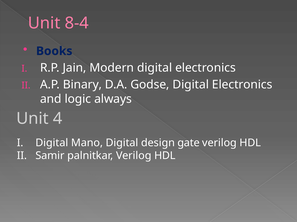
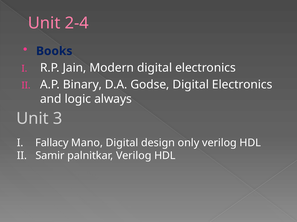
8-4: 8-4 -> 2-4 (77, 23)
4: 4 -> 3 (58, 119)
Digital: Digital -> Fallacy (52, 143)
gate: gate -> only (189, 143)
